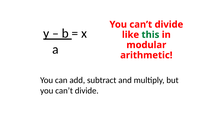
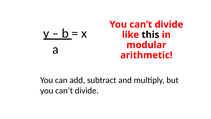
this colour: green -> black (150, 35)
